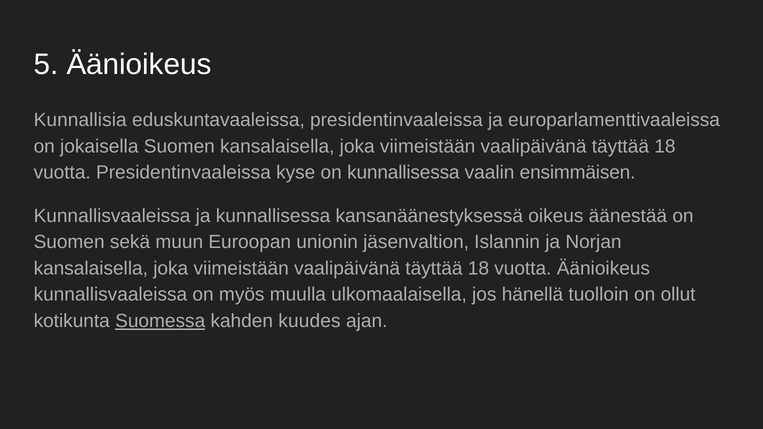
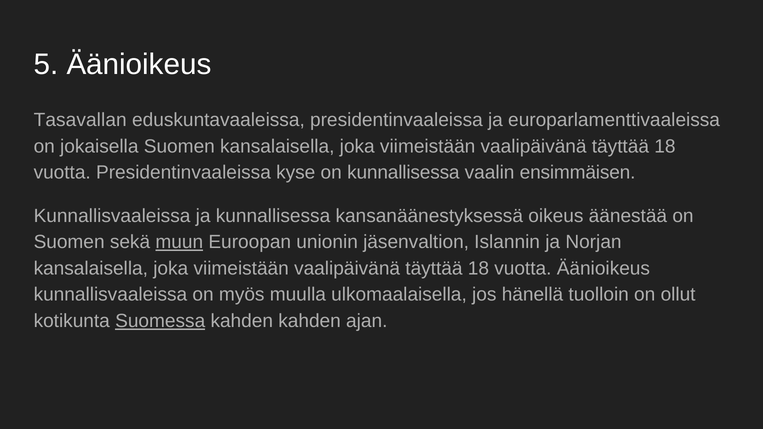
Kunnallisia: Kunnallisia -> Tasavallan (80, 120)
muun underline: none -> present (179, 242)
kahden kuudes: kuudes -> kahden (310, 321)
